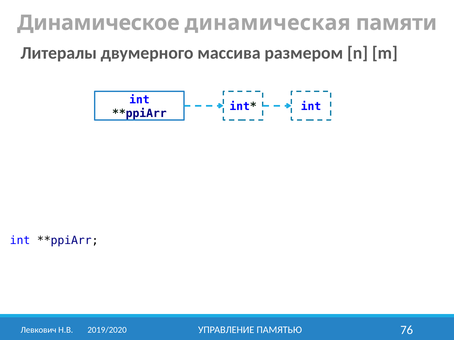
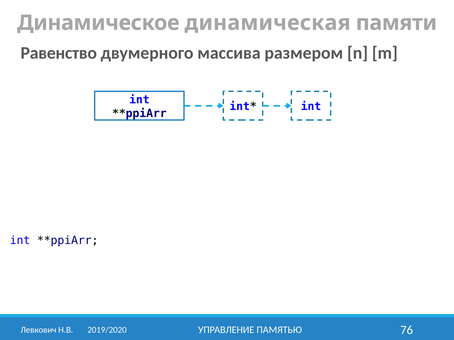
Литералы: Литералы -> Равенство (59, 53)
